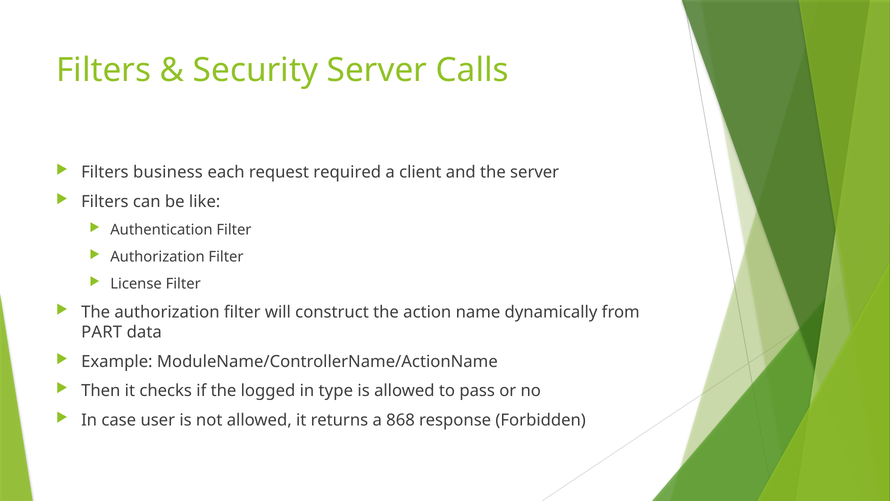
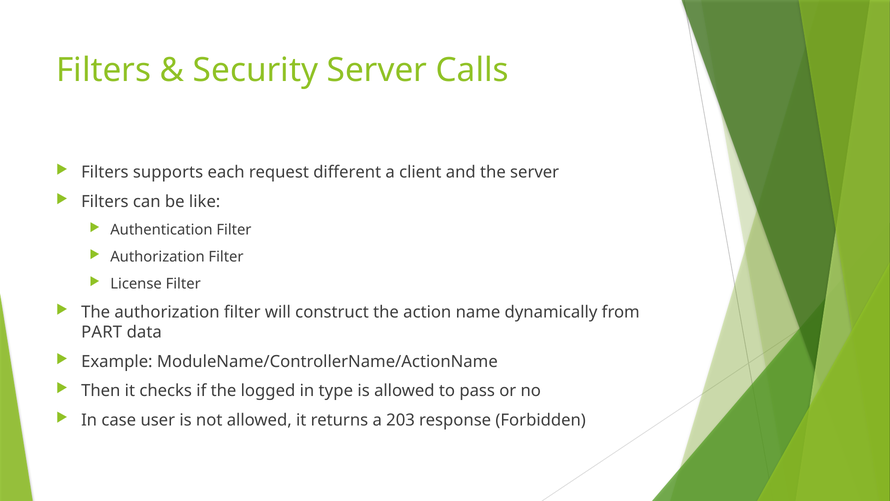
business: business -> supports (168, 172)
required: required -> different (347, 172)
868: 868 -> 203 (401, 420)
